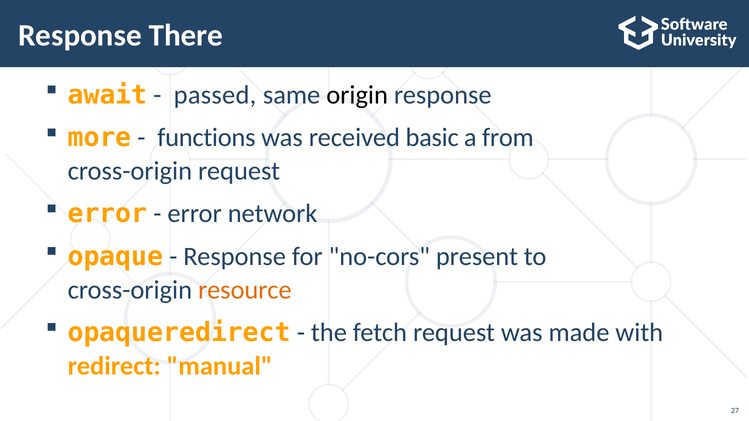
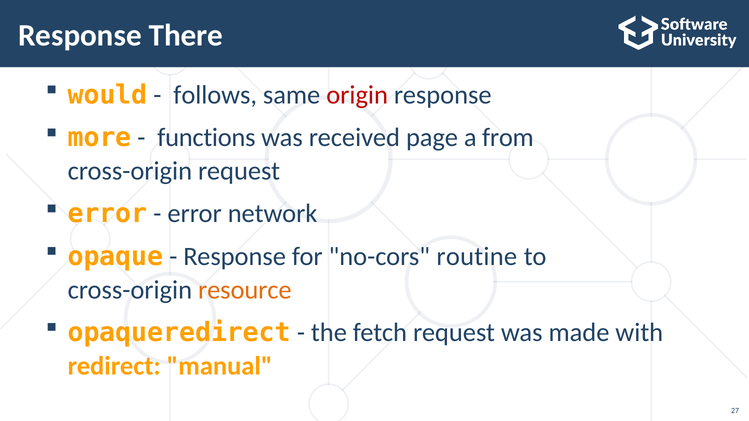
await: await -> would (108, 95)
passed: passed -> follows (215, 95)
origin colour: black -> red (357, 95)
basic: basic -> page (432, 138)
present: present -> routine (477, 257)
